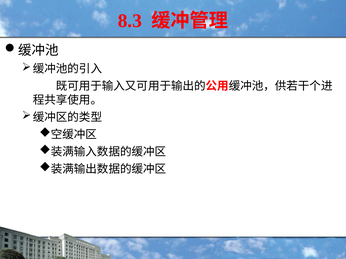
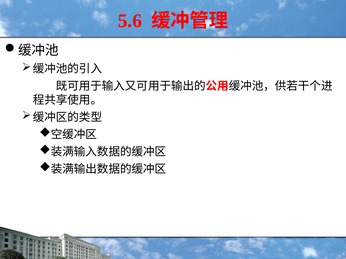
8.3: 8.3 -> 5.6 (130, 21)
